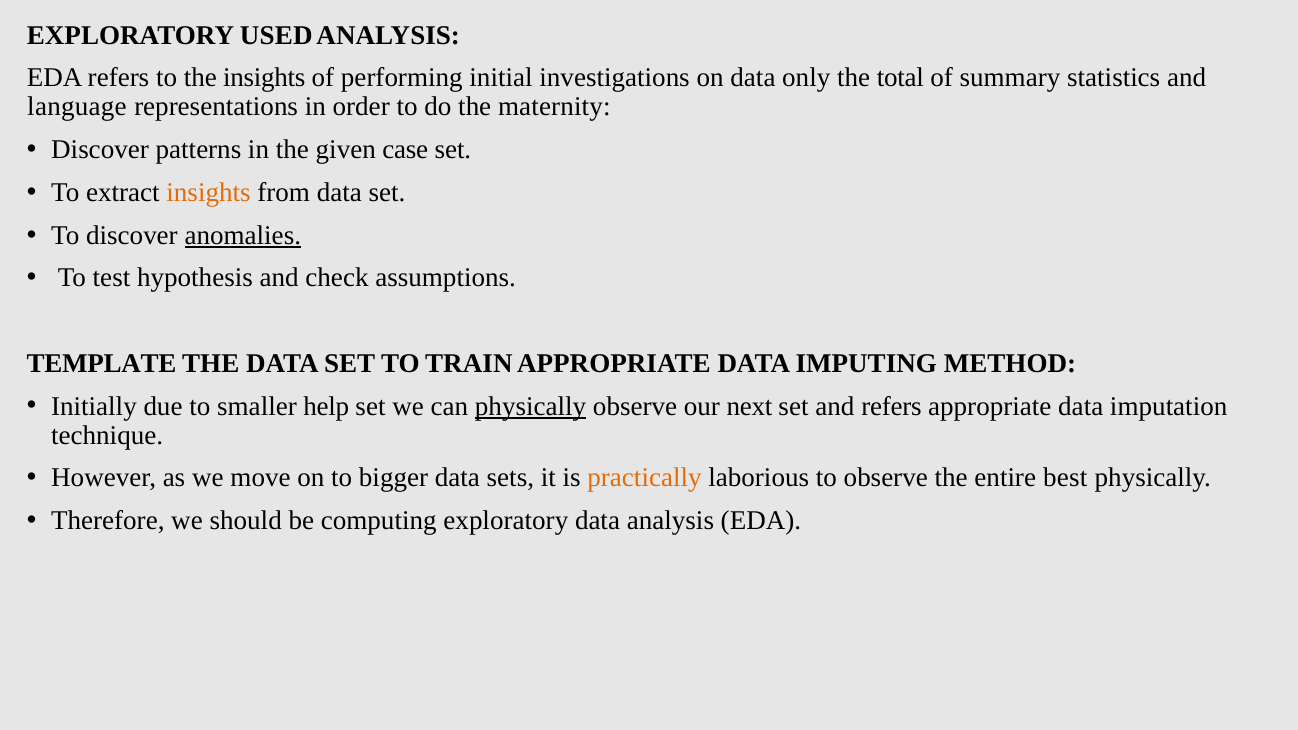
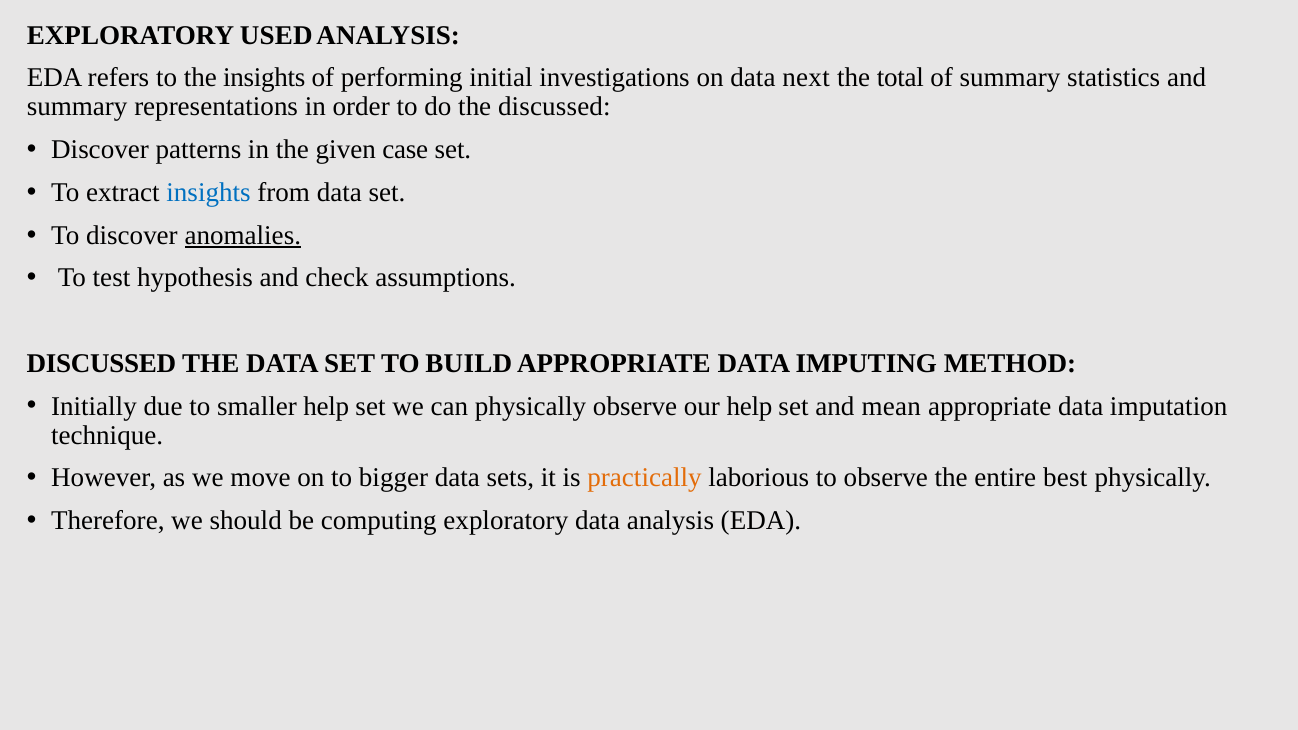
only: only -> next (806, 78)
language: language -> summary (77, 107)
the maternity: maternity -> discussed (554, 107)
insights colour: orange -> blue (209, 193)
TEMPLATE: TEMPLATE -> DISCUSSED (101, 363)
TRAIN: TRAIN -> BUILD (469, 363)
physically underline: present -> none (531, 406)
our next: next -> help (749, 406)
and refers: refers -> mean (891, 406)
